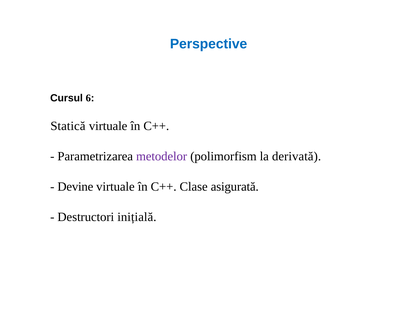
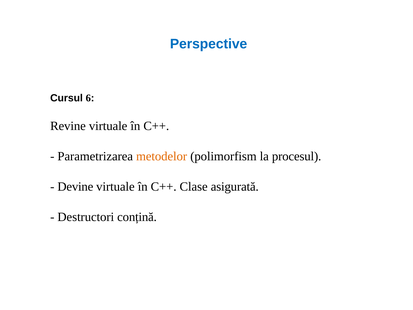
Statică: Statică -> Revine (68, 126)
metodelor colour: purple -> orange (162, 156)
derivată: derivată -> procesul (297, 156)
inițială: inițială -> conțină (137, 217)
